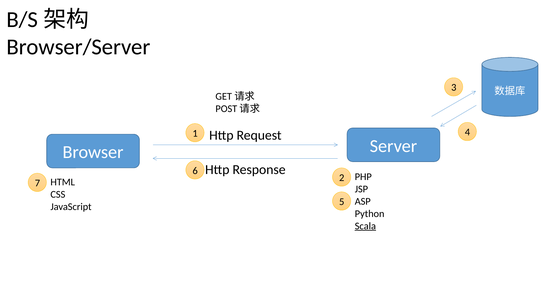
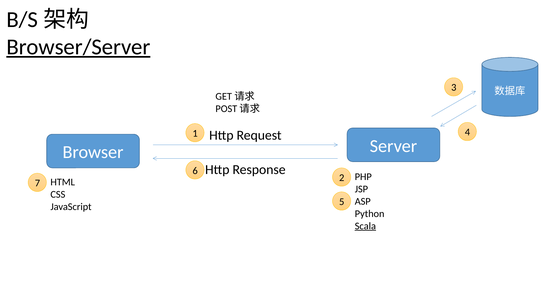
Browser/Server underline: none -> present (78, 47)
